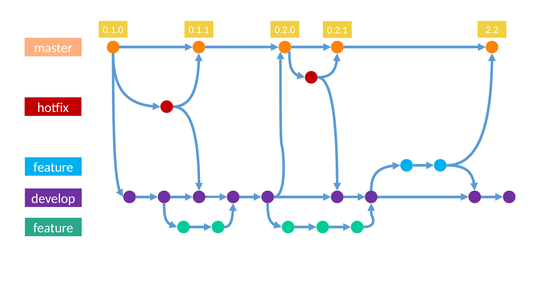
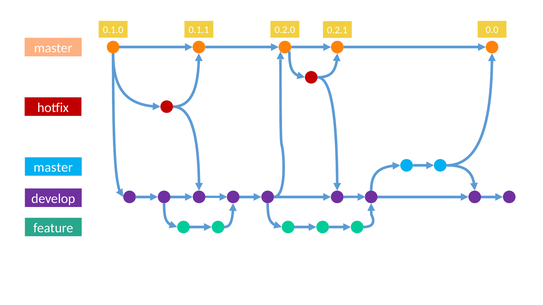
2.2: 2.2 -> 0.0 (492, 30)
feature: feature -> master (53, 168)
